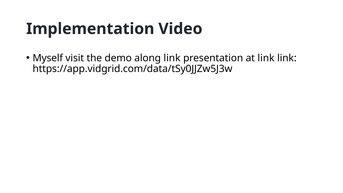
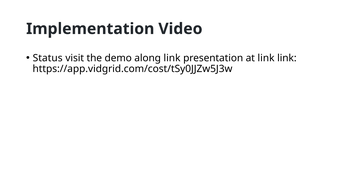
Myself: Myself -> Status (48, 58)
https://app.vidgrid.com/data/tSy0JJZw5J3w: https://app.vidgrid.com/data/tSy0JJZw5J3w -> https://app.vidgrid.com/cost/tSy0JJZw5J3w (132, 69)
